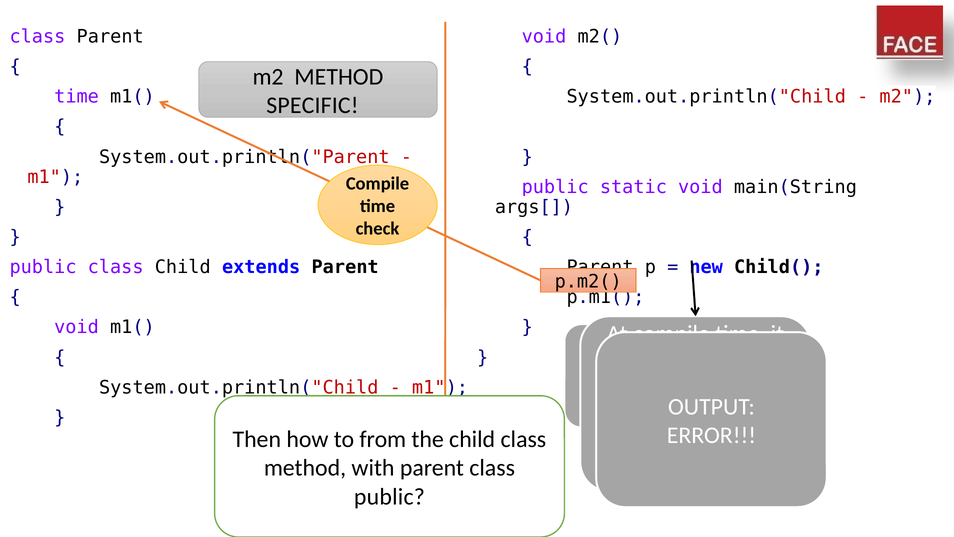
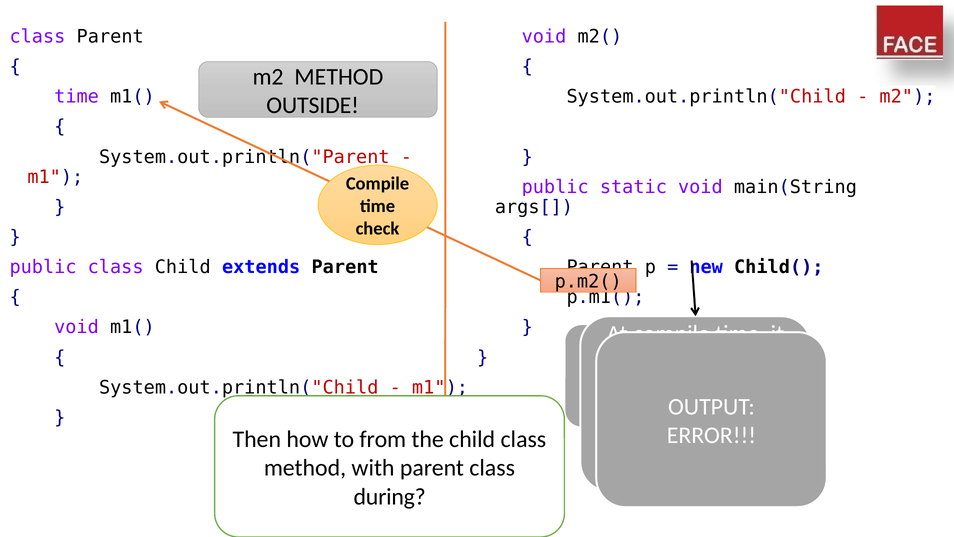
SPECIFIC: SPECIFIC -> OUTSIDE (313, 105)
public: public -> during (390, 496)
